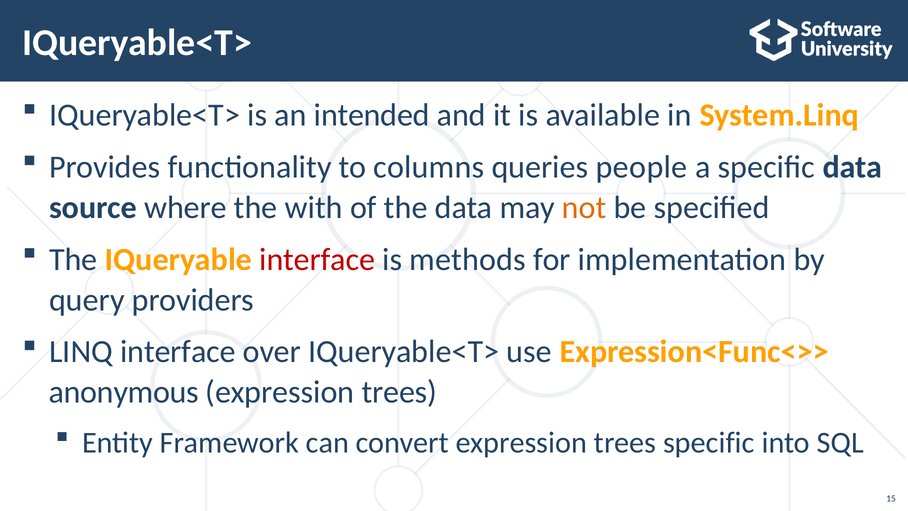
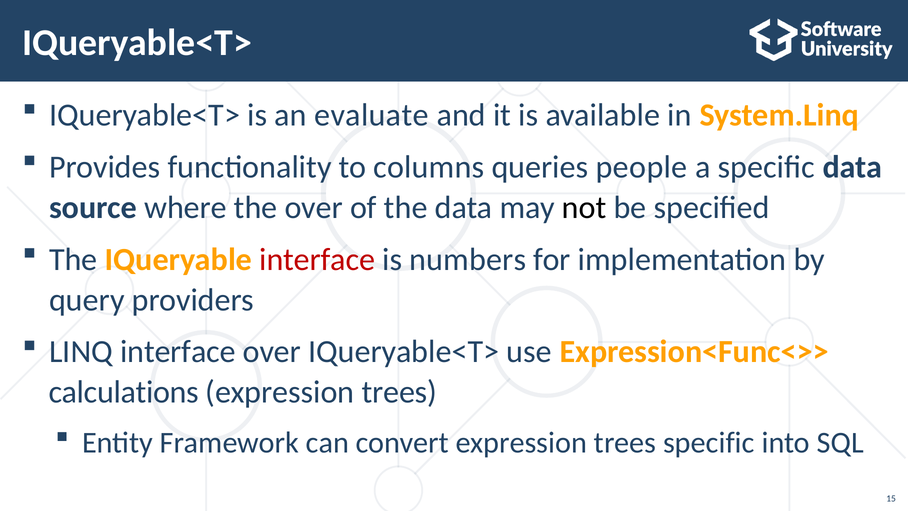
intended: intended -> evaluate (372, 115)
the with: with -> over (314, 207)
not colour: orange -> black (584, 207)
methods: methods -> numbers (468, 259)
anonymous: anonymous -> calculations (124, 392)
